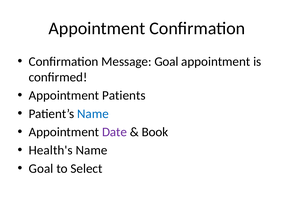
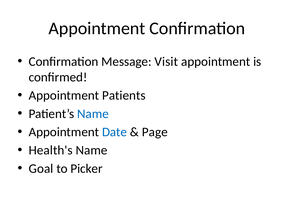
Message Goal: Goal -> Visit (166, 62)
Date colour: purple -> blue (115, 132)
Book: Book -> Page (155, 132)
Select: Select -> Picker (87, 169)
